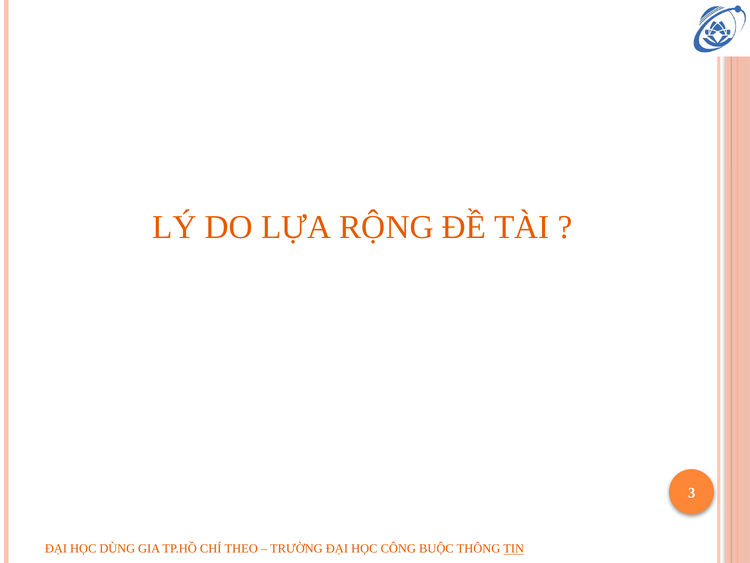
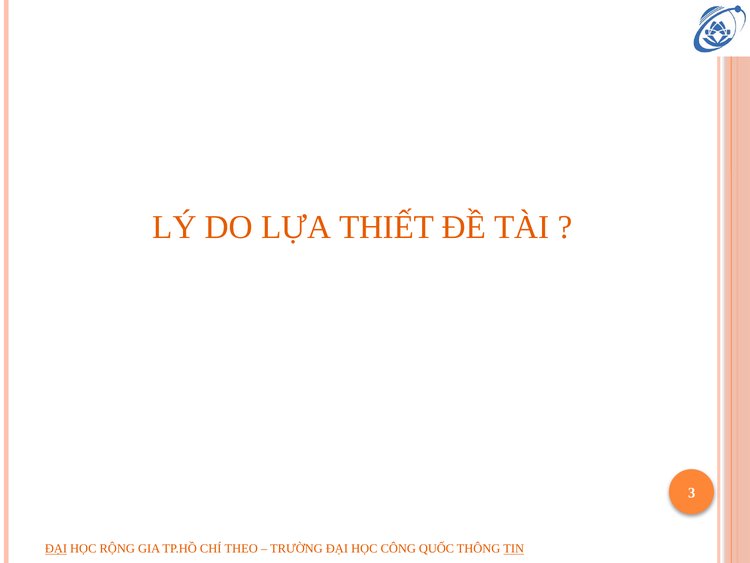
RỘNG: RỘNG -> THIẾT (387, 227)
ĐẠI underline: none -> present (56, 548)
DÙNG: DÙNG -> RỘNG (117, 548)
BUỘC: BUỘC -> QUỐC (436, 548)
